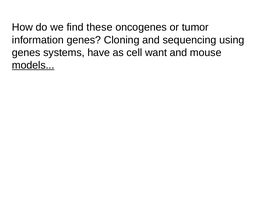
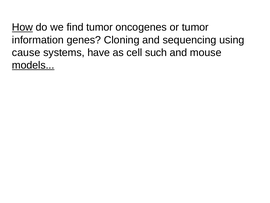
How underline: none -> present (22, 27)
find these: these -> tumor (100, 27)
genes: genes -> cause (26, 52)
want: want -> such (156, 52)
